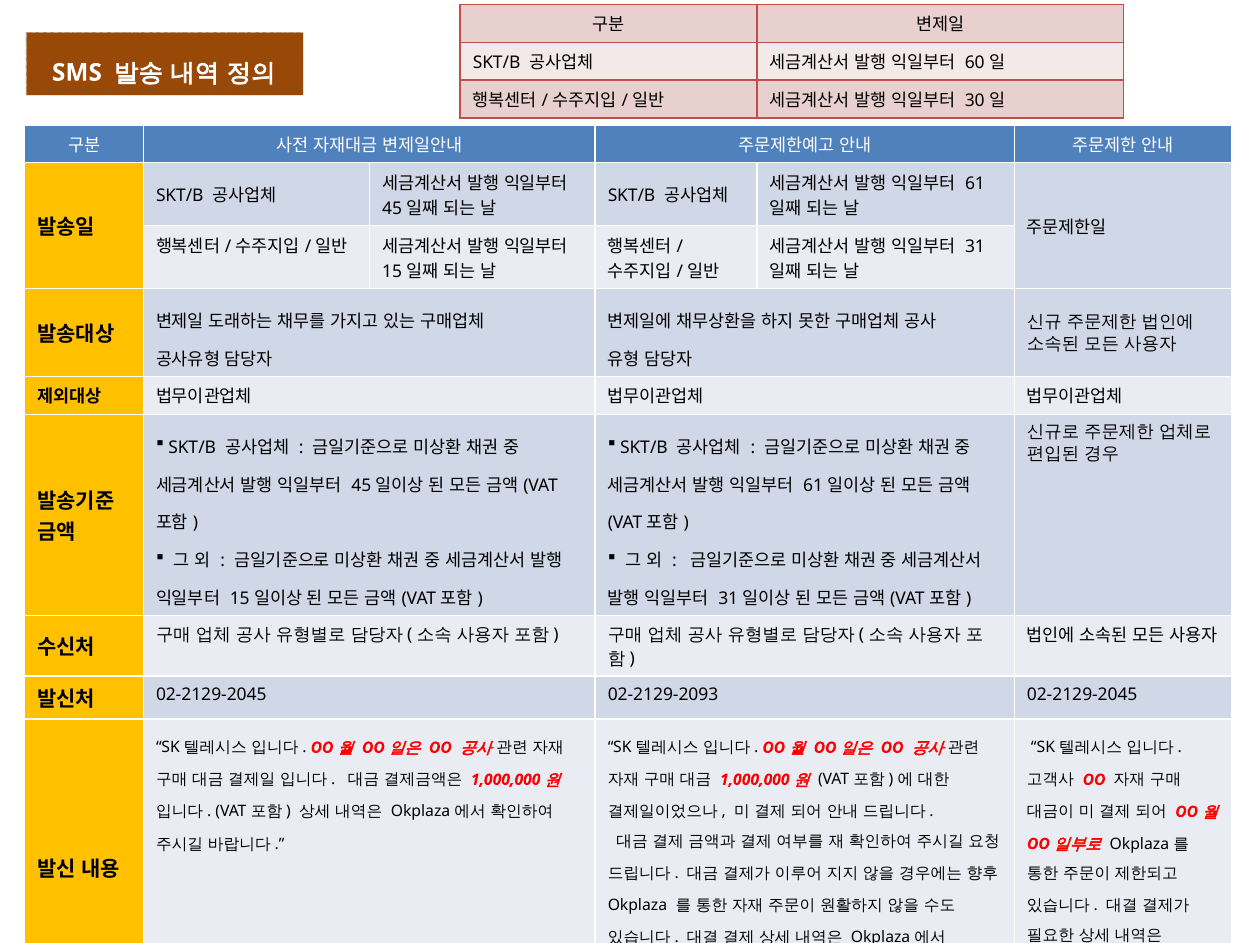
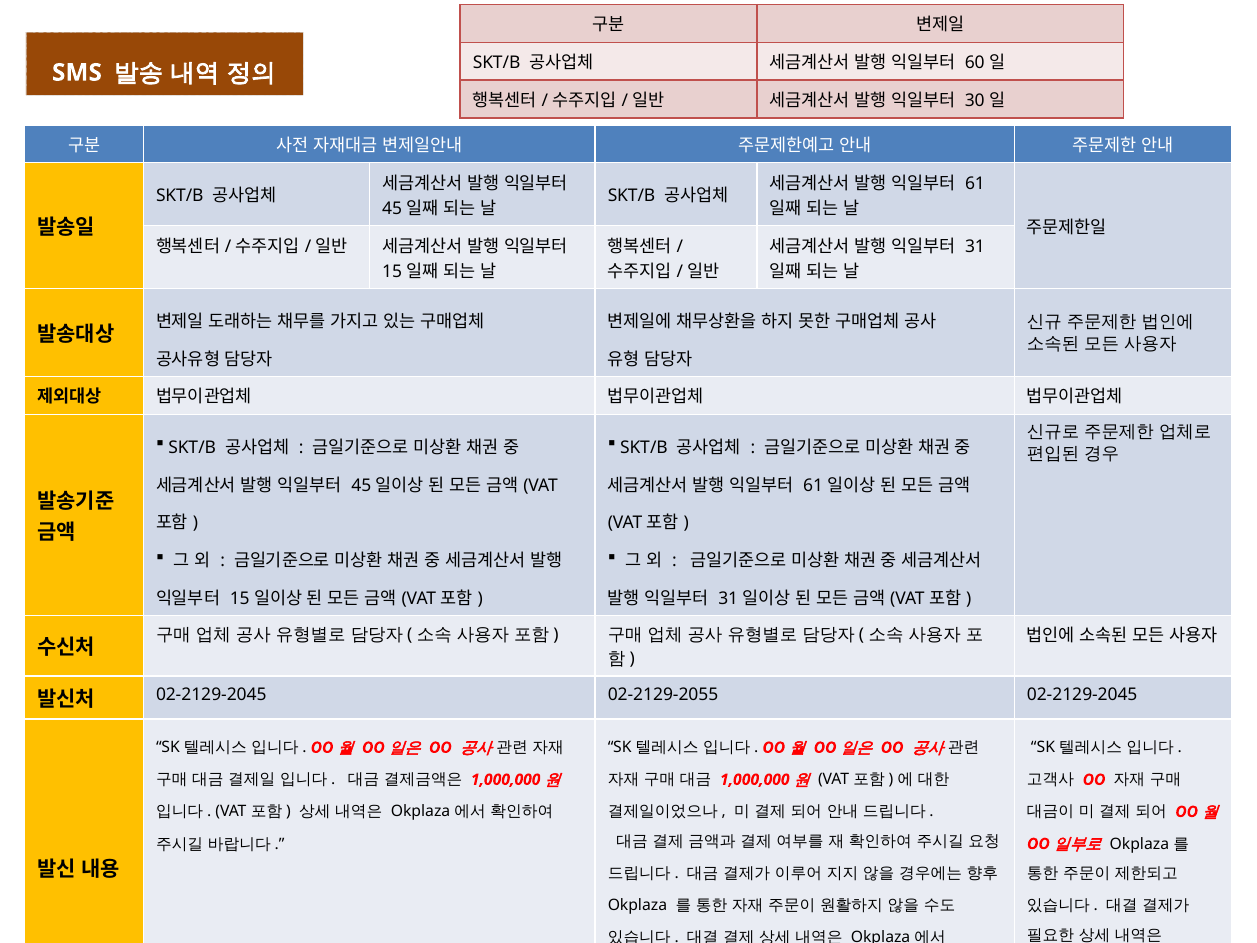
02-2129-2093: 02-2129-2093 -> 02-2129-2055 (663, 695)
